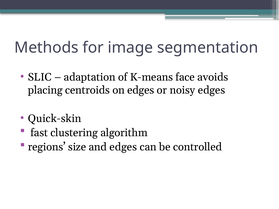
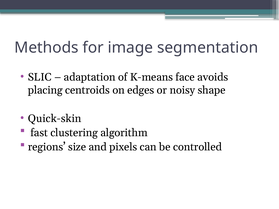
noisy edges: edges -> shape (212, 90)
and edges: edges -> pixels (123, 147)
